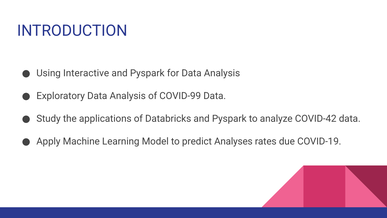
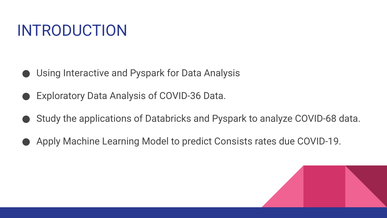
COVID-99: COVID-99 -> COVID-36 (180, 96)
COVID-42: COVID-42 -> COVID-68 (316, 118)
Analyses: Analyses -> Consists (233, 141)
